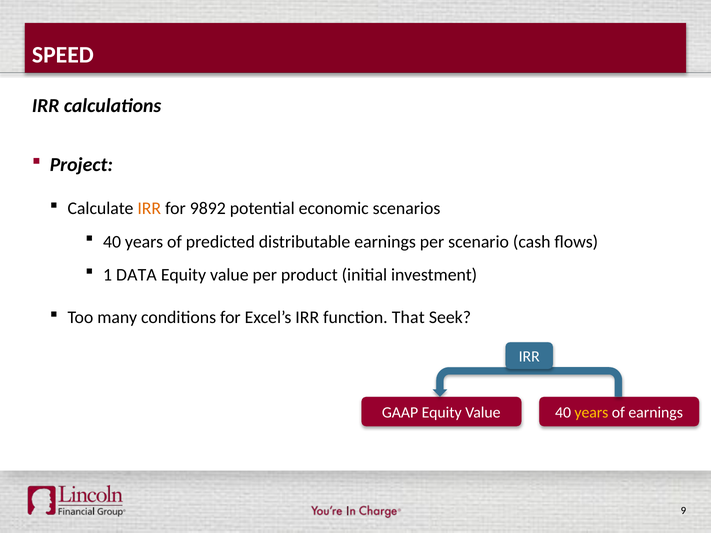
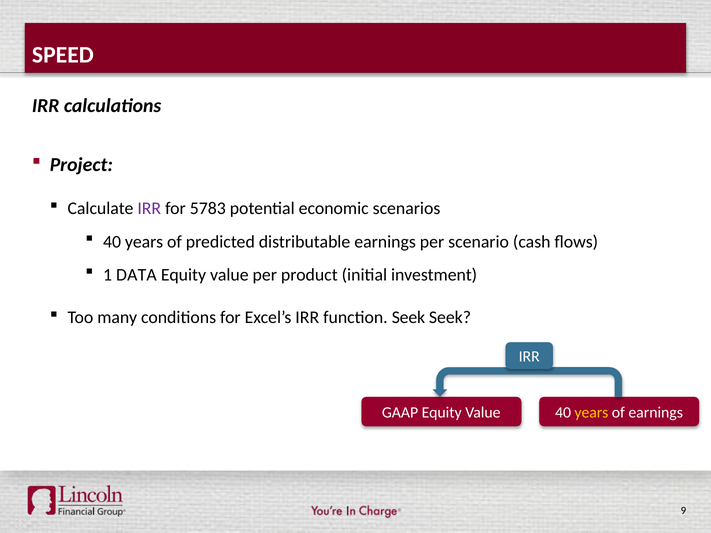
IRR colour: orange -> purple (149, 209)
9892: 9892 -> 5783 (208, 209)
function That: That -> Seek (408, 318)
